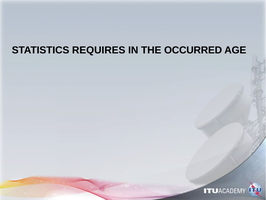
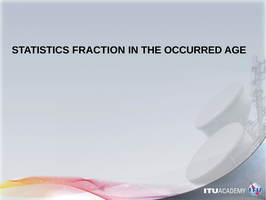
REQUIRES: REQUIRES -> FRACTION (99, 50)
